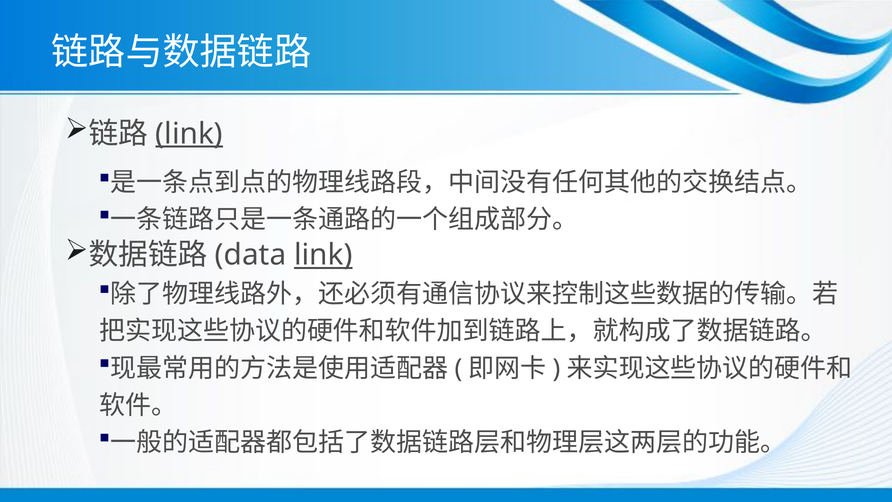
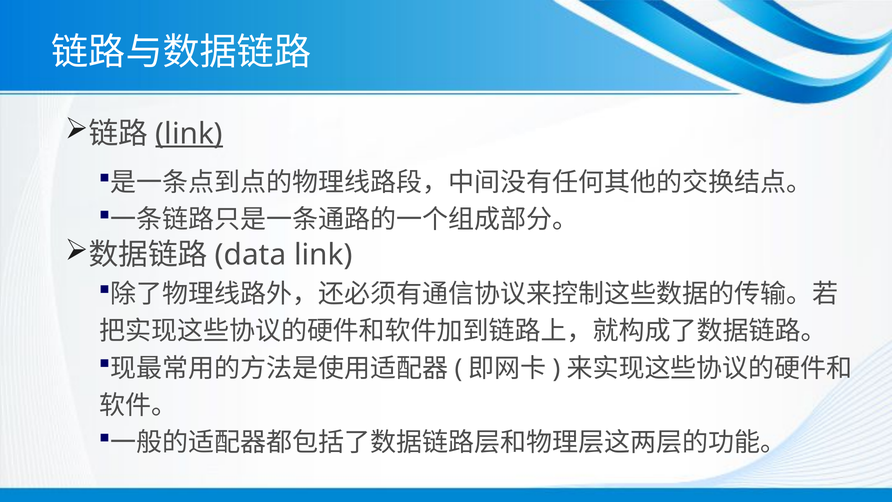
link underline: present -> none (323, 255)
